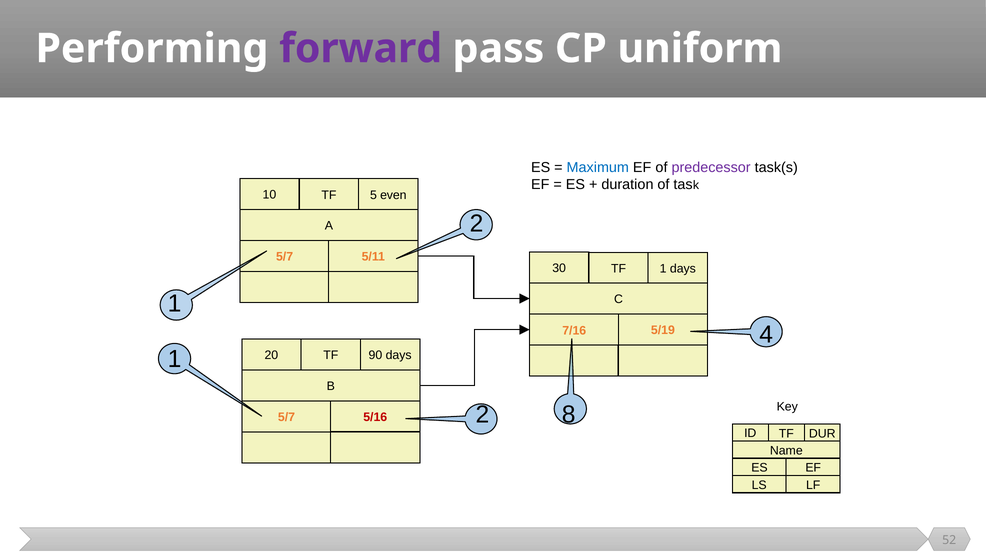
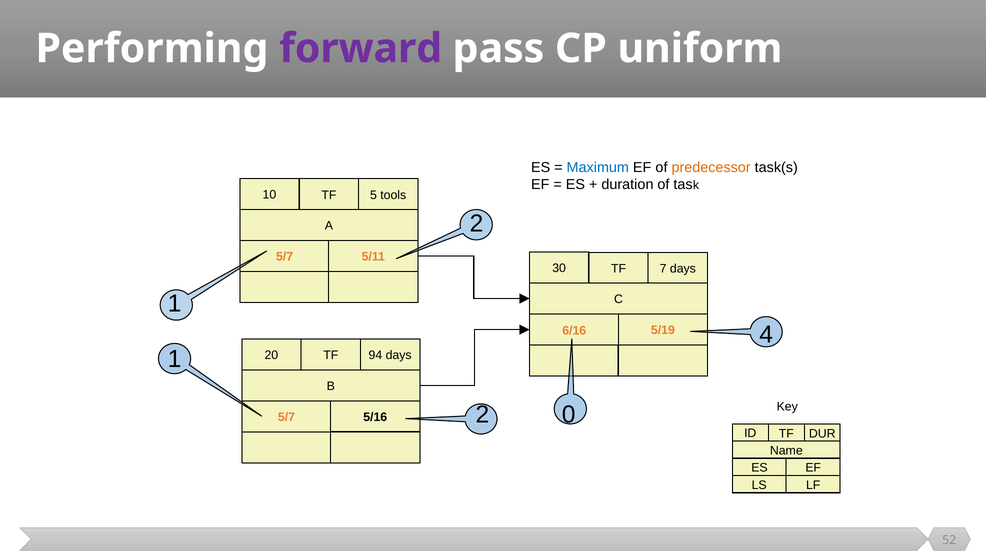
predecessor colour: purple -> orange (711, 167)
even: even -> tools (393, 195)
TF 1: 1 -> 7 (663, 268)
7/16: 7/16 -> 6/16 (574, 330)
90: 90 -> 94 (375, 355)
8: 8 -> 0 (569, 415)
5/16 colour: red -> black (375, 417)
